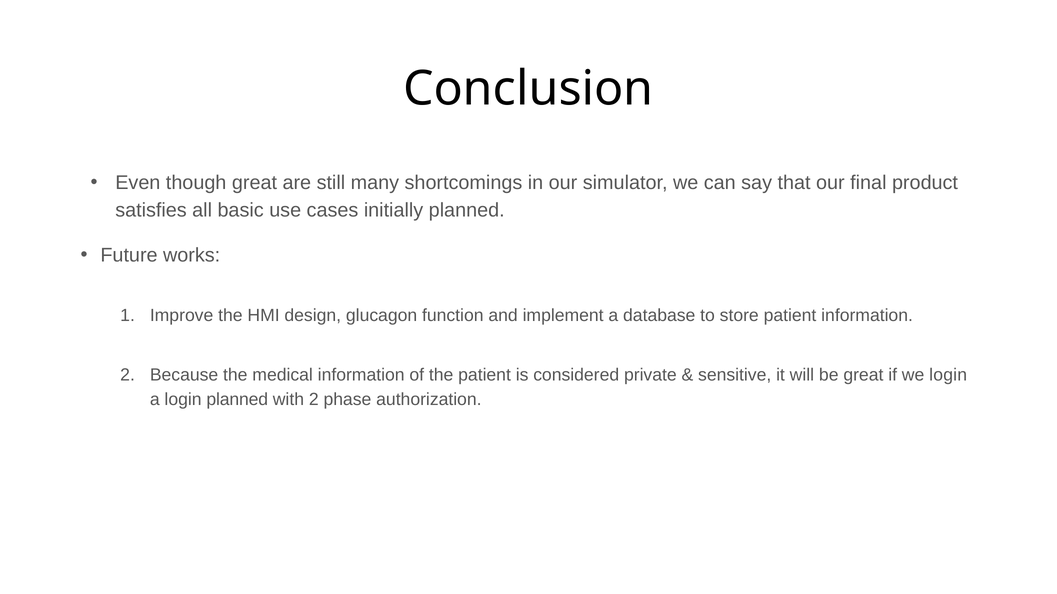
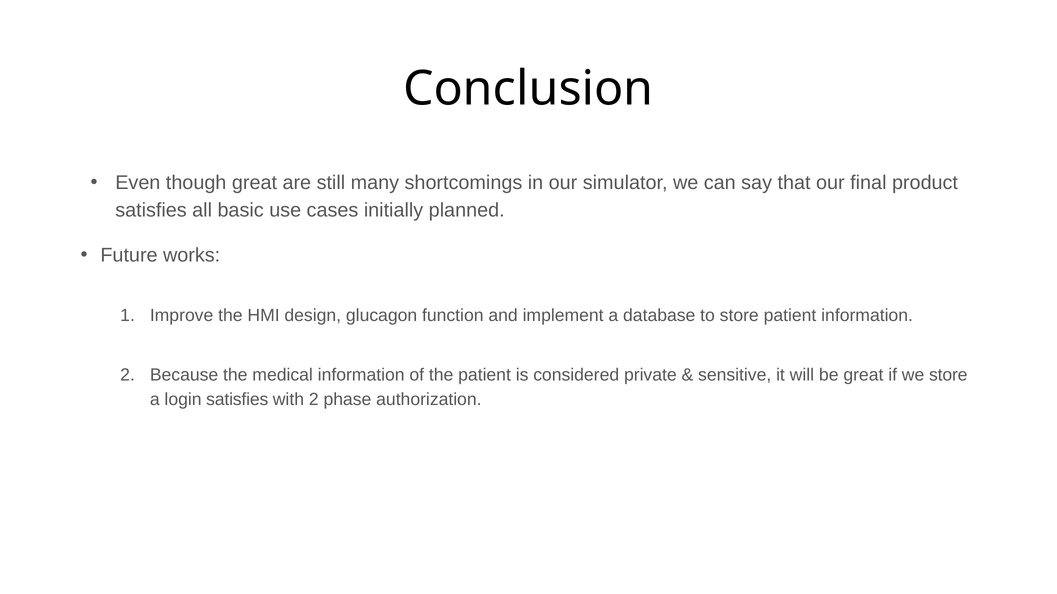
we login: login -> store (948, 375)
login planned: planned -> satisfies (237, 400)
